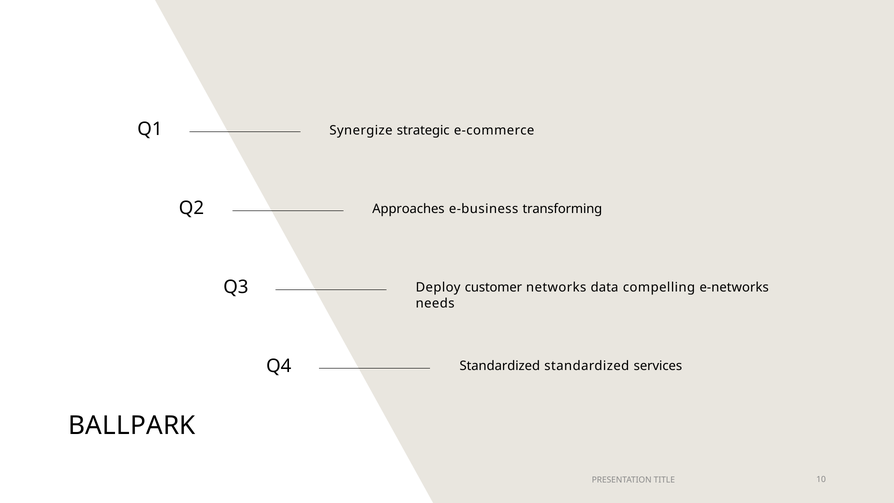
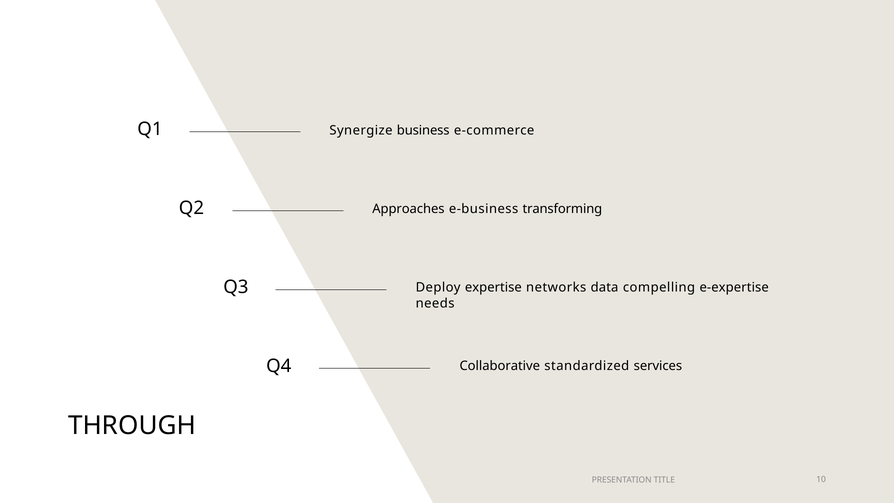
strategic: strategic -> business (423, 130)
customer: customer -> expertise (493, 287)
e-networks: e-networks -> e-expertise (734, 287)
Standardized: Standardized -> Collaborative (500, 366)
BALLPARK: BALLPARK -> THROUGH (132, 425)
